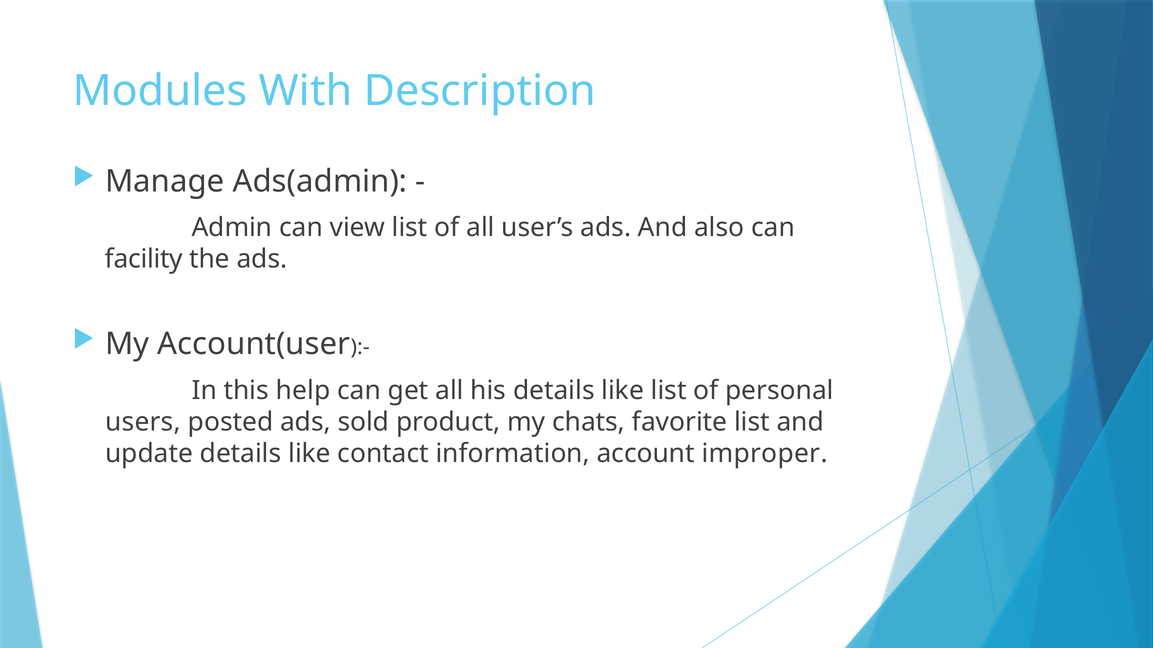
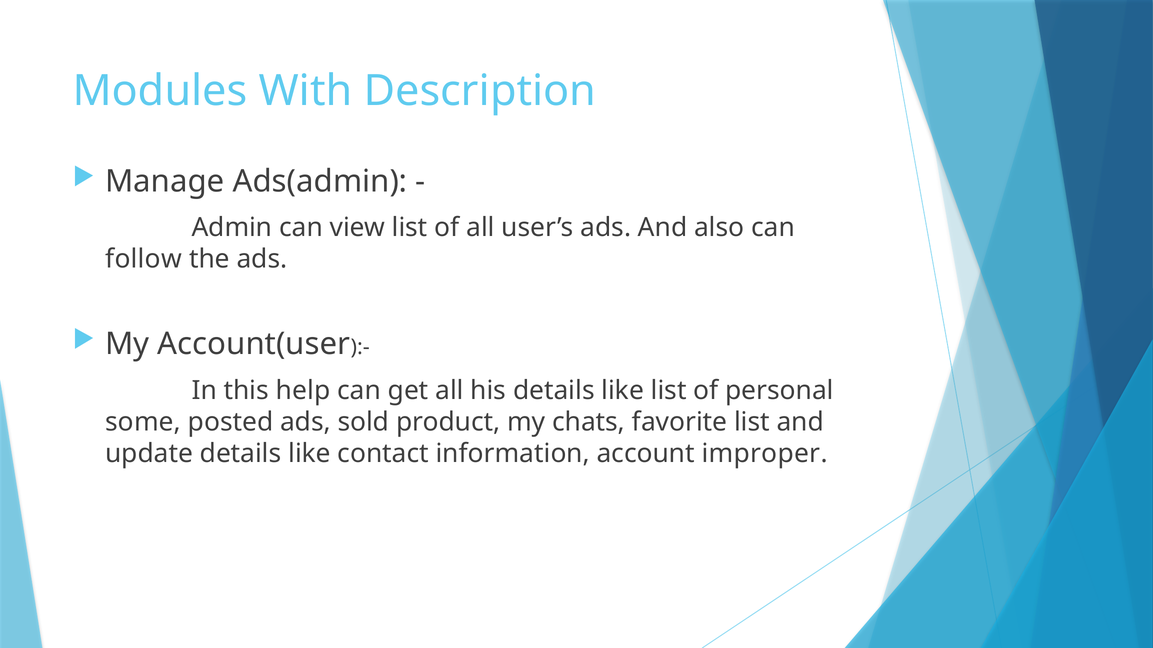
facility: facility -> follow (144, 259)
users: users -> some (143, 422)
